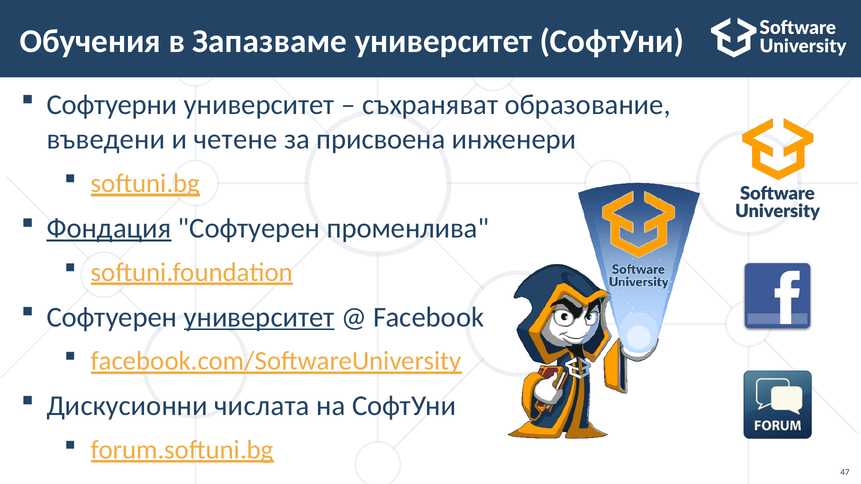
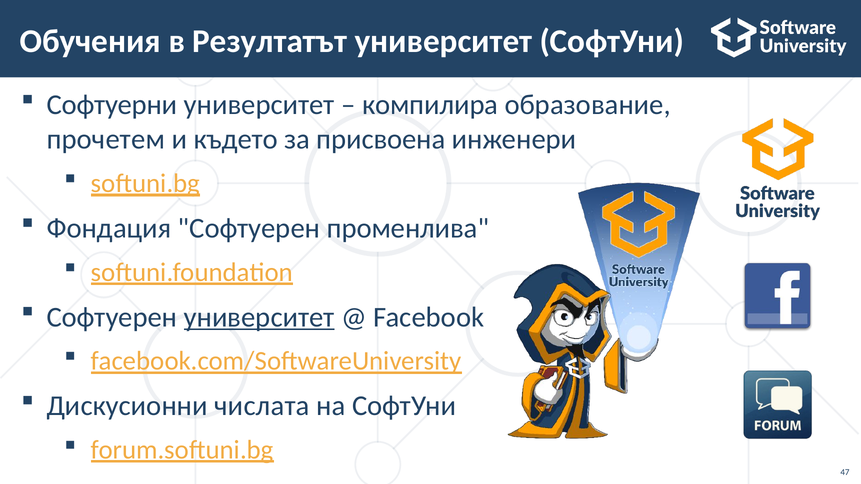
Запазваме: Запазваме -> Резултатът (270, 41)
съхраняват: съхраняват -> компилира (430, 105)
въведени: въведени -> прочетем (106, 140)
четене: четене -> където (236, 140)
Фондация underline: present -> none (109, 228)
